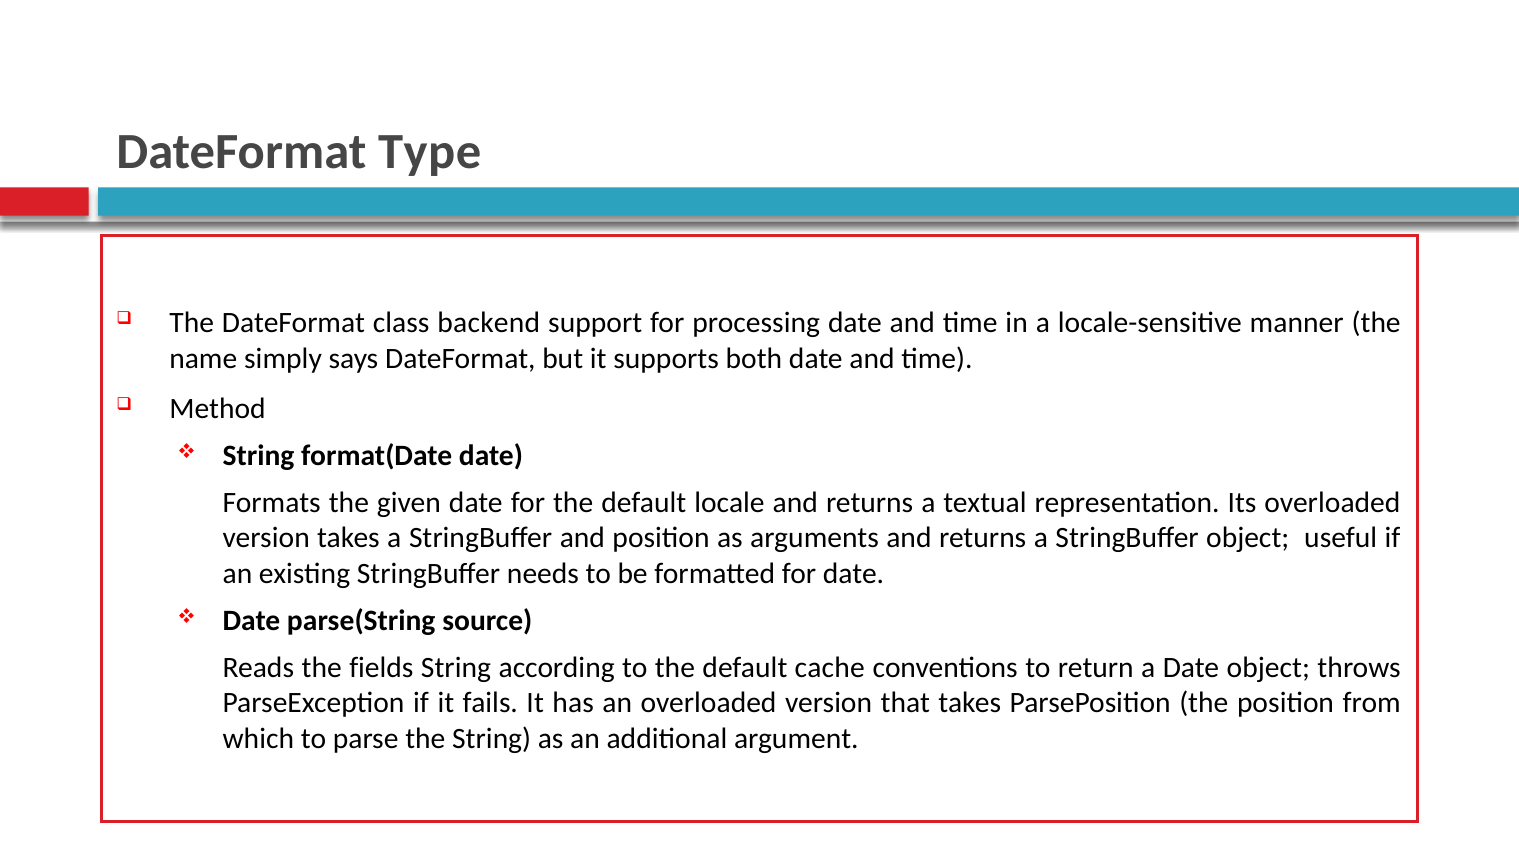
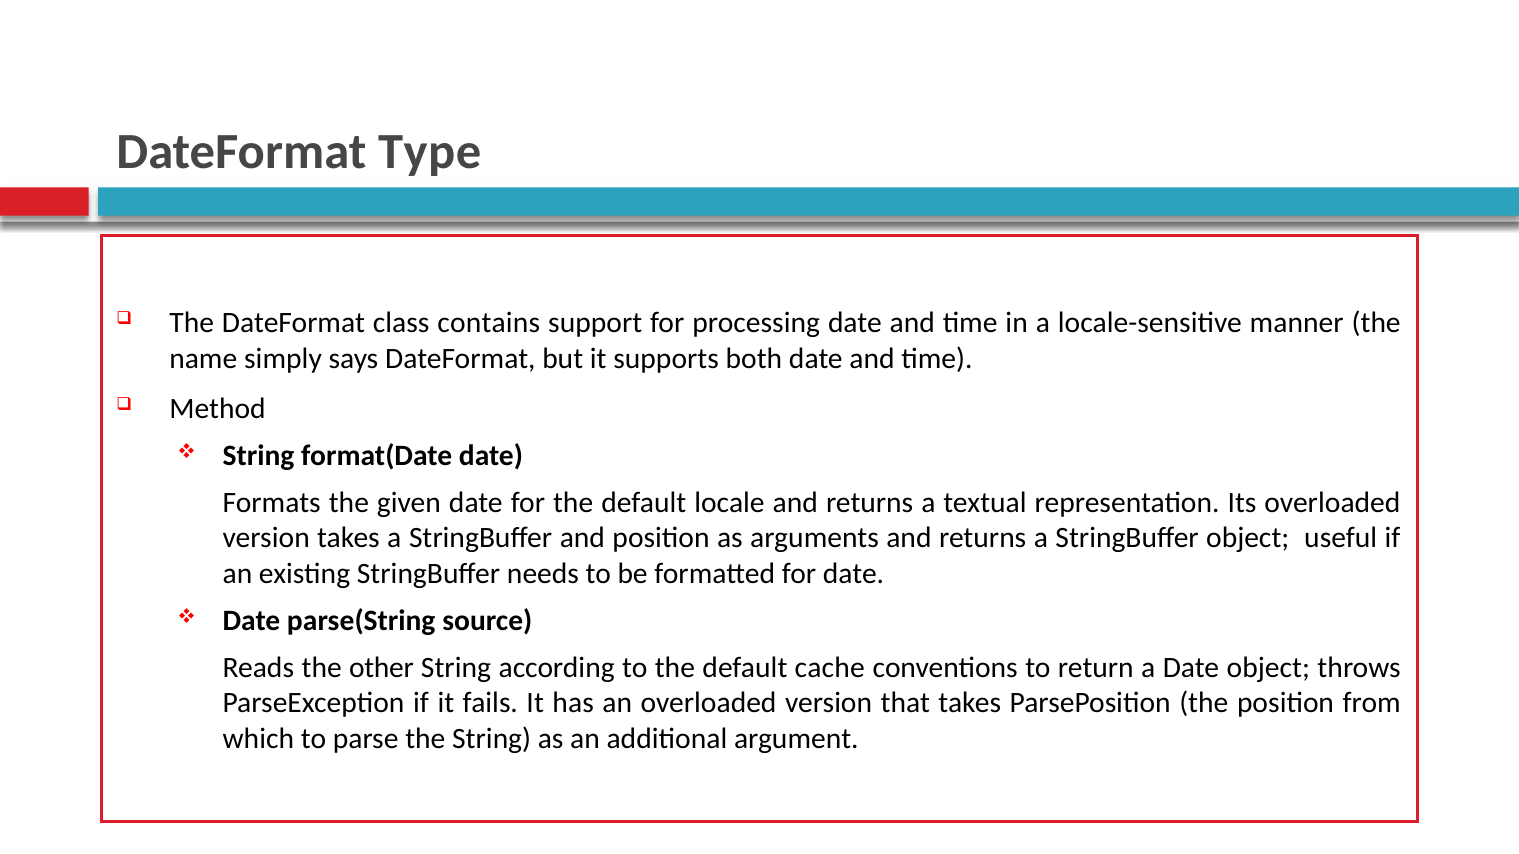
backend: backend -> contains (489, 323)
fields: fields -> other (381, 668)
